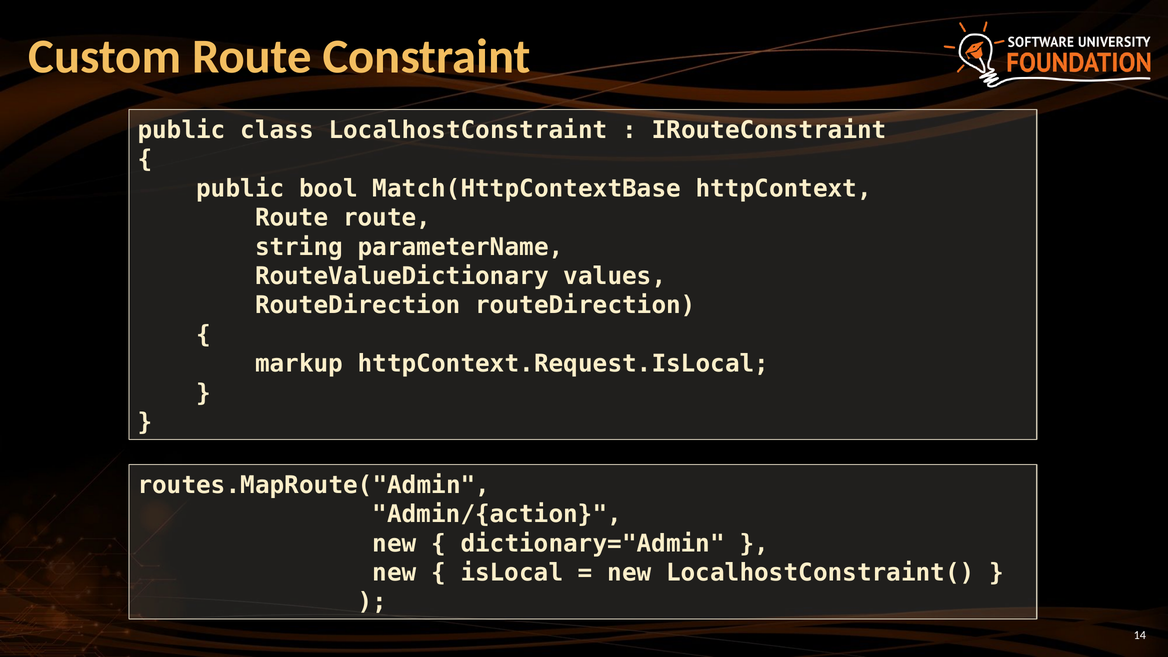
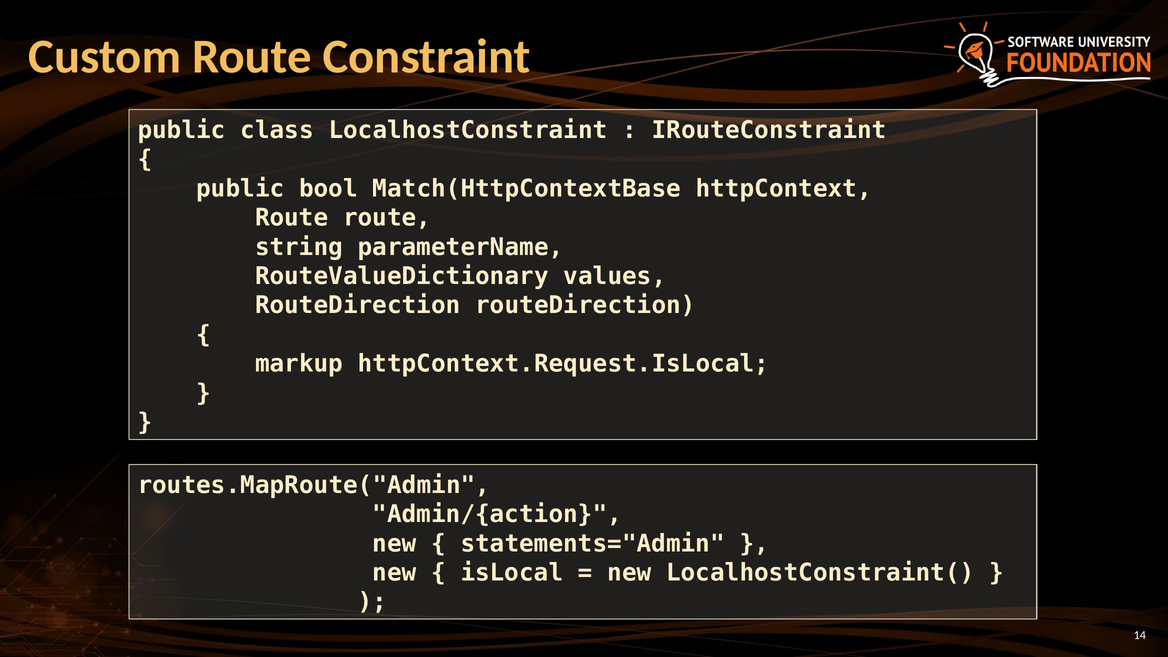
dictionary="Admin: dictionary="Admin -> statements="Admin (593, 544)
